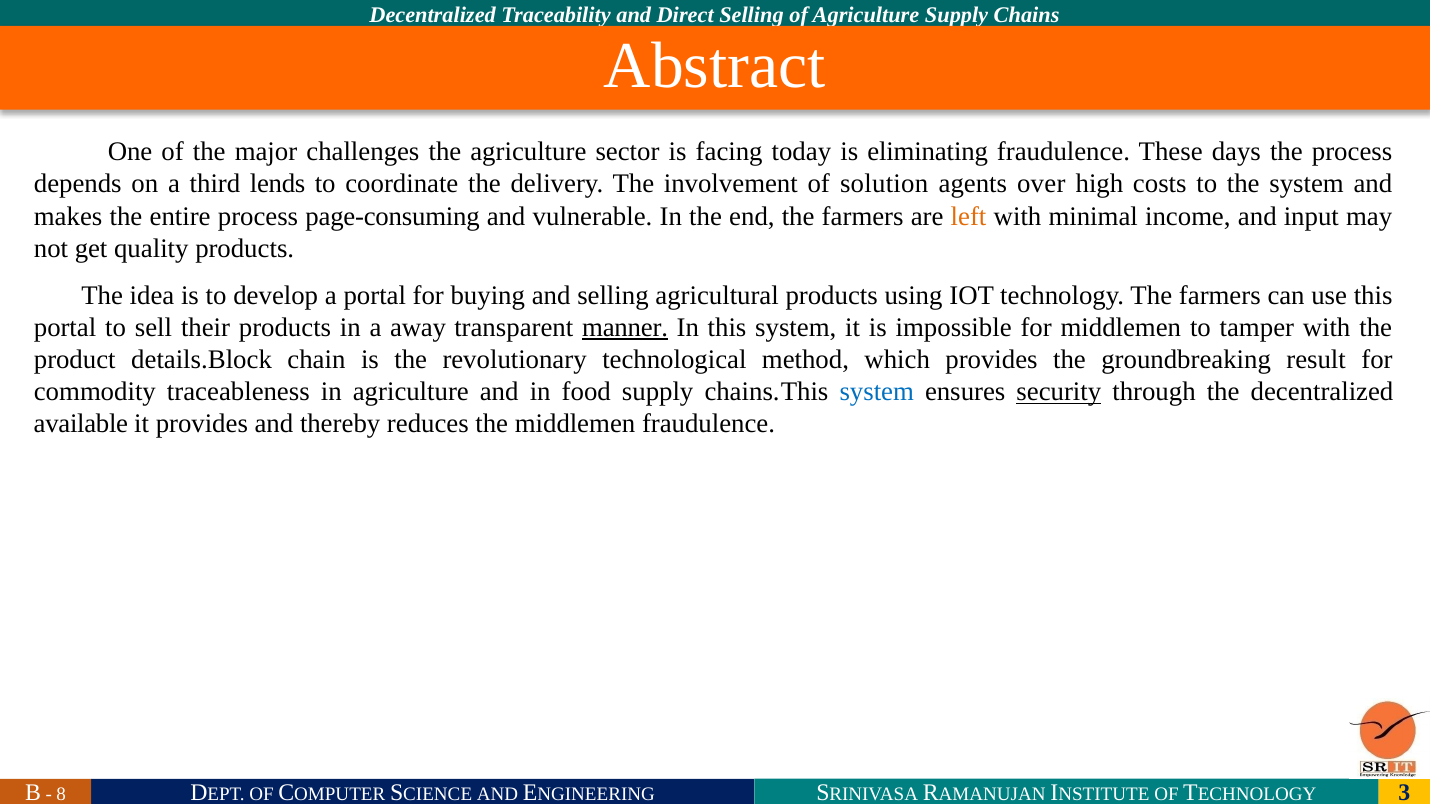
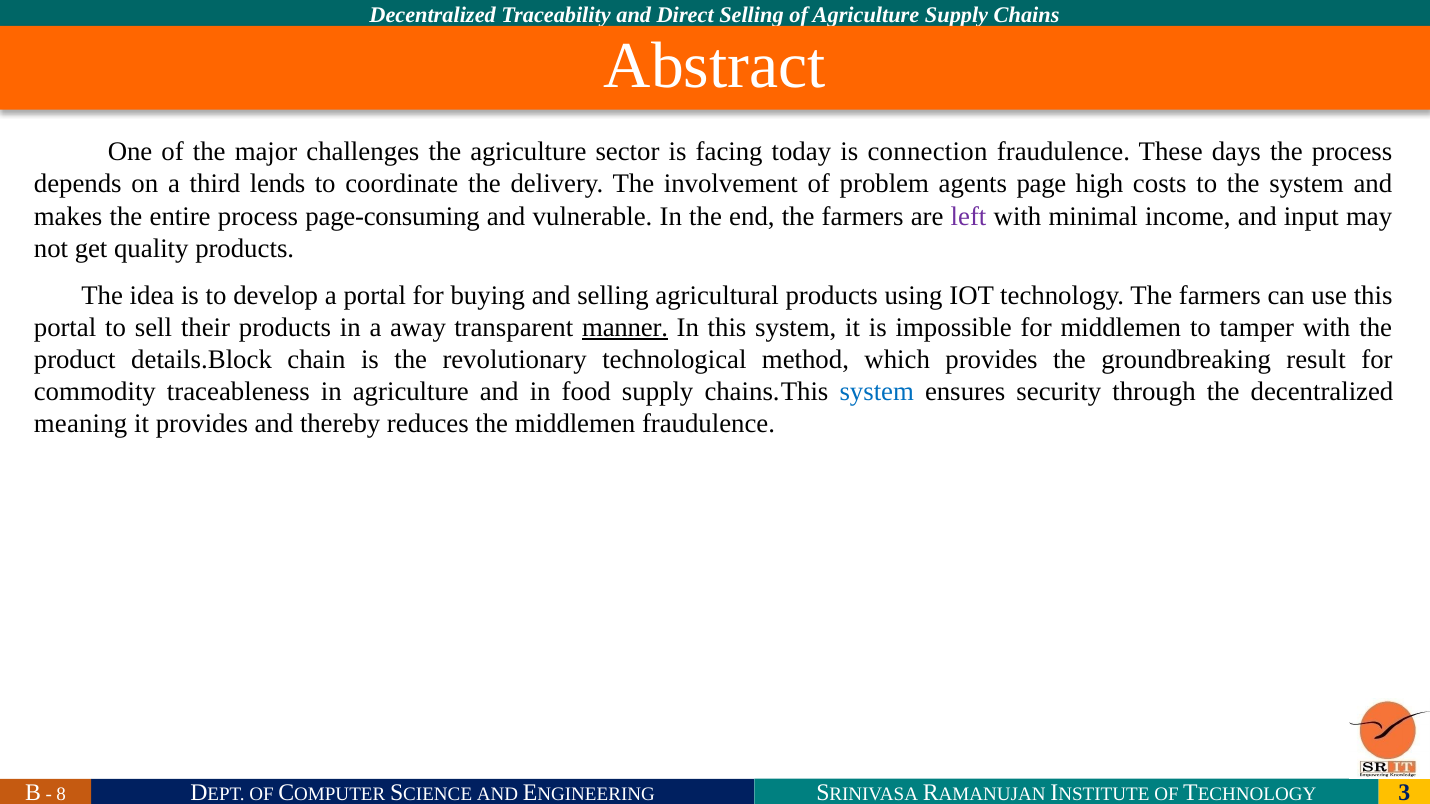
eliminating: eliminating -> connection (927, 152)
solution: solution -> problem (884, 184)
over: over -> page (1041, 184)
left colour: orange -> purple (969, 216)
security underline: present -> none (1059, 392)
available: available -> meaning (81, 424)
